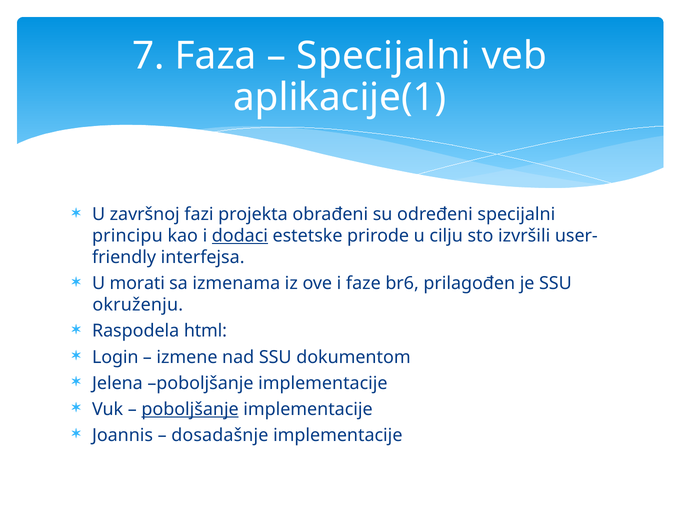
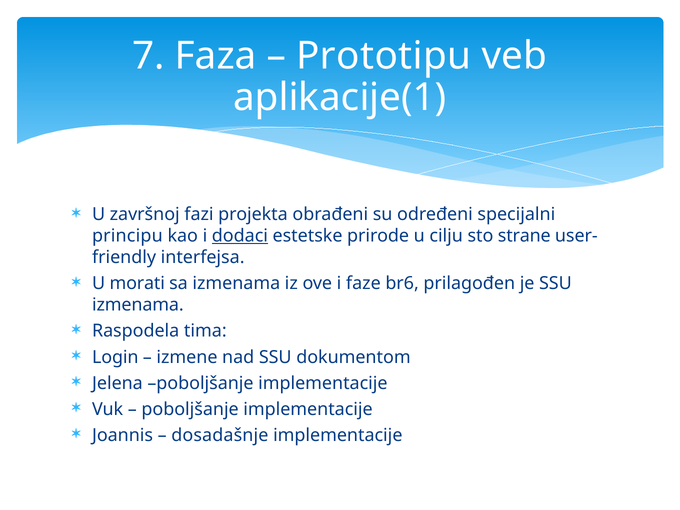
Specijalni: Specijalni -> Prototipu (384, 56)
izvršili: izvršili -> strane (524, 236)
okruženju: okruženju -> izmenama (138, 305)
html: html -> tima (205, 331)
poboljšanje underline: present -> none (190, 409)
